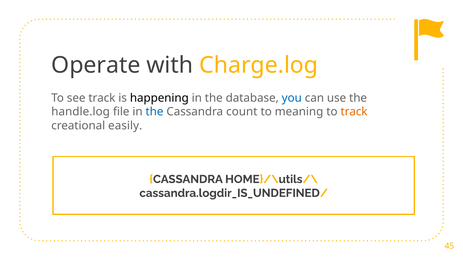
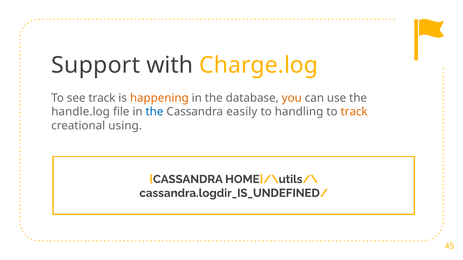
Operate: Operate -> Support (96, 65)
happening colour: black -> orange (159, 98)
you colour: blue -> orange (292, 98)
count: count -> easily (242, 112)
meaning: meaning -> handling (299, 112)
easily: easily -> using (125, 126)
